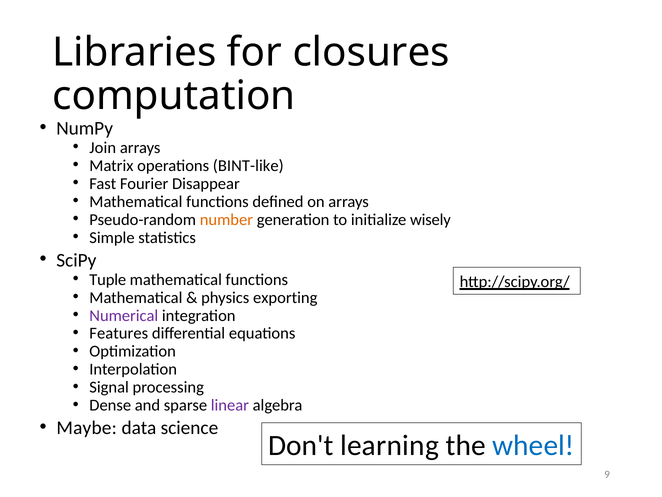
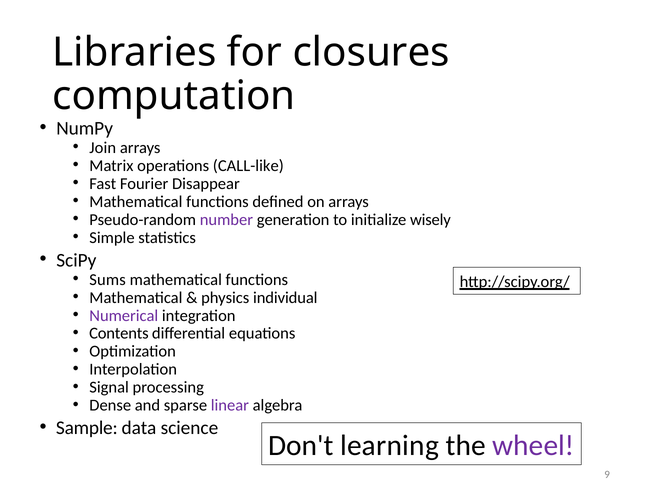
BINT-like: BINT-like -> CALL-like (248, 165)
number colour: orange -> purple (226, 219)
Tuple: Tuple -> Sums (108, 279)
exporting: exporting -> individual (285, 297)
Features: Features -> Contents (119, 333)
Maybe: Maybe -> Sample (87, 428)
wheel colour: blue -> purple (533, 445)
